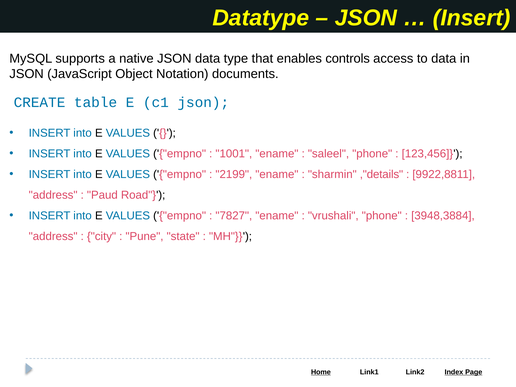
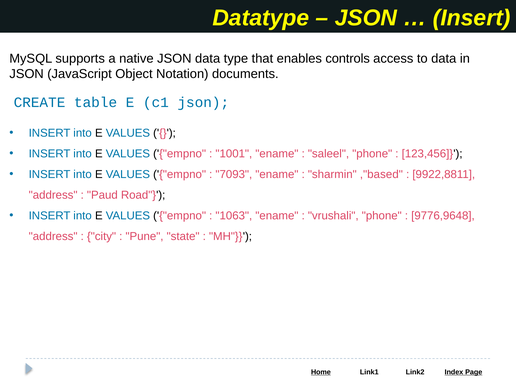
2199: 2199 -> 7093 (234, 174)
,"details: ,"details -> ,"based (381, 174)
7827: 7827 -> 1063 (234, 216)
3948,3884: 3948,3884 -> 9776,9648 (443, 216)
